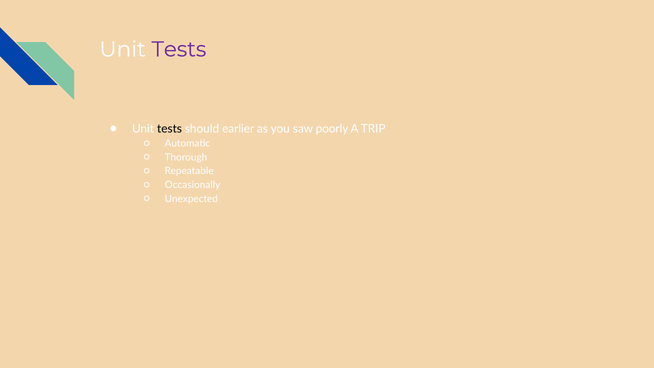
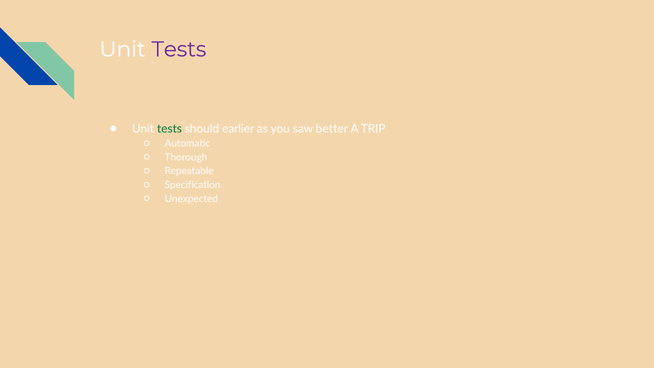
tests colour: black -> green (170, 129)
poorly: poorly -> better (332, 129)
Occasionally: Occasionally -> Specification (193, 185)
